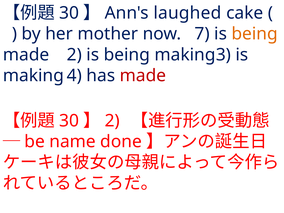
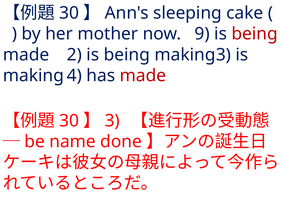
laughed: laughed -> sleeping (187, 13)
7: 7 -> 9 (202, 34)
being colour: orange -> red (255, 34)
2: 2 -> 3 (112, 121)
